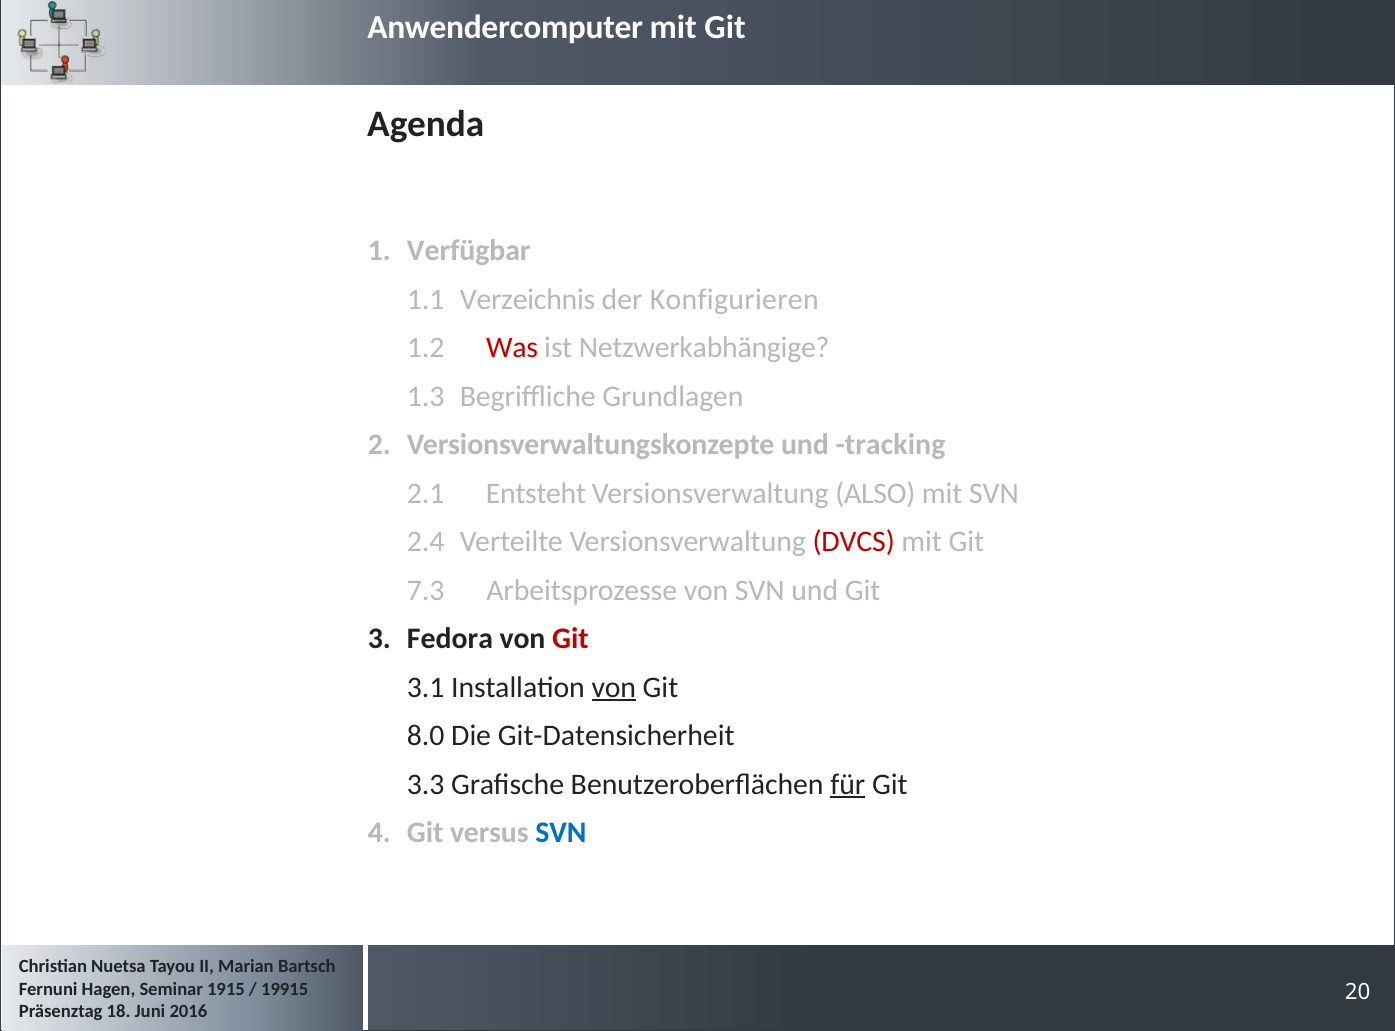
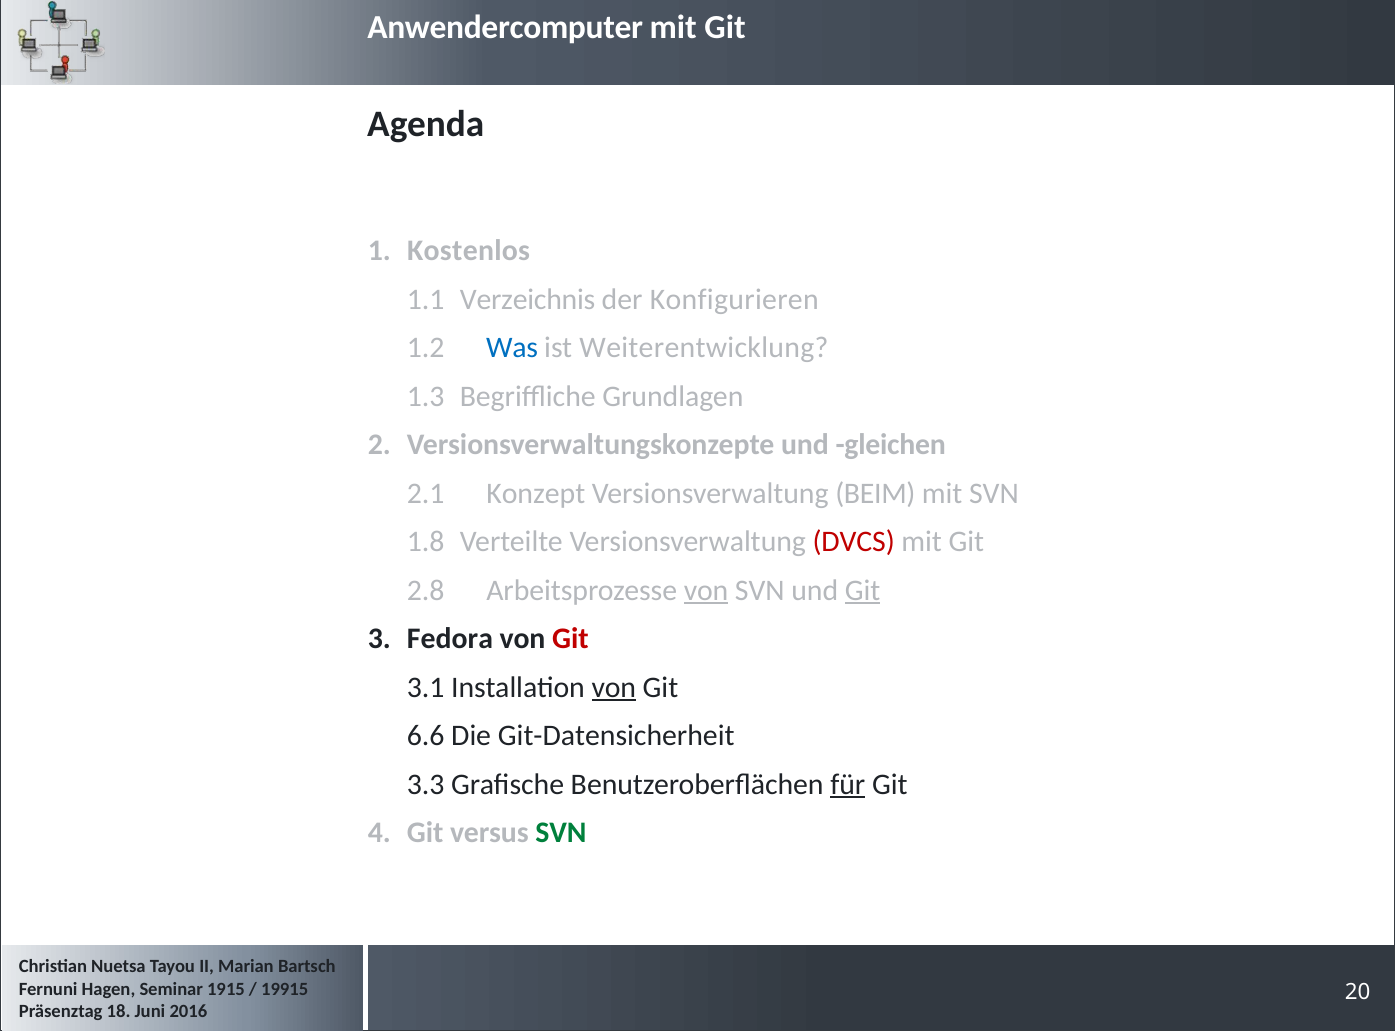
Verfügbar: Verfügbar -> Kostenlos (469, 251)
Was colour: red -> blue (512, 348)
Netzwerkabhängige: Netzwerkabhängige -> Weiterentwicklung (704, 348)
tracking: tracking -> gleichen (891, 445)
Entsteht: Entsteht -> Konzept (536, 493)
ALSO: ALSO -> BEIM (875, 493)
2.4: 2.4 -> 1.8 (426, 542)
7.3: 7.3 -> 2.8 (426, 590)
von underline: none -> present (706, 590)
Git underline: none -> present (863, 590)
8.0: 8.0 -> 6.6 (426, 736)
SVN colour: blue -> green (561, 833)
